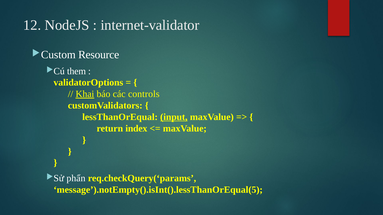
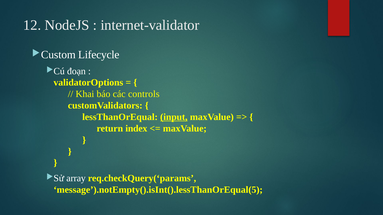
Resource: Resource -> Lifecycle (99, 55)
them: them -> đoạn (76, 71)
Khai underline: present -> none (85, 94)
phẩn: phẩn -> array (76, 179)
